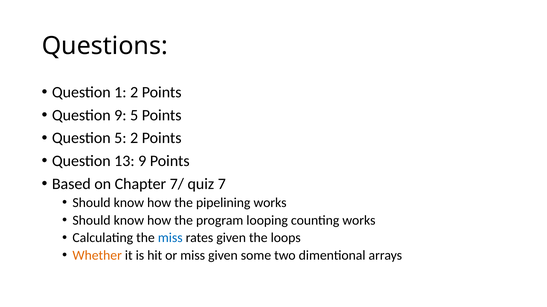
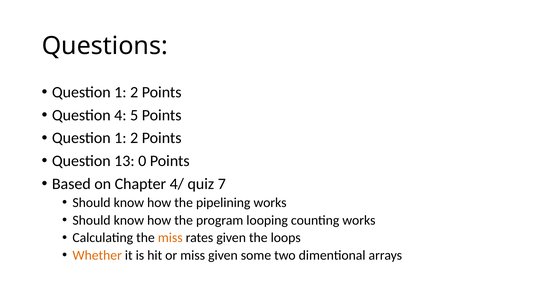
Question 9: 9 -> 4 (120, 115)
5: 5 -> 1 (120, 138)
13 9: 9 -> 0 (142, 161)
7/: 7/ -> 4/ (177, 184)
miss colour: blue -> orange (170, 238)
